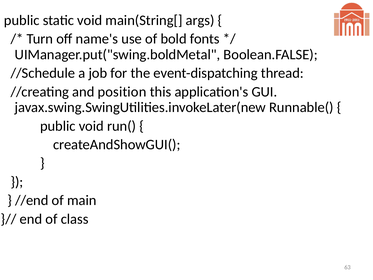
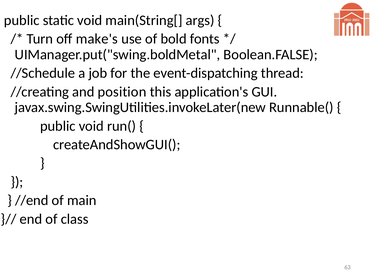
name's: name's -> make's (97, 39)
